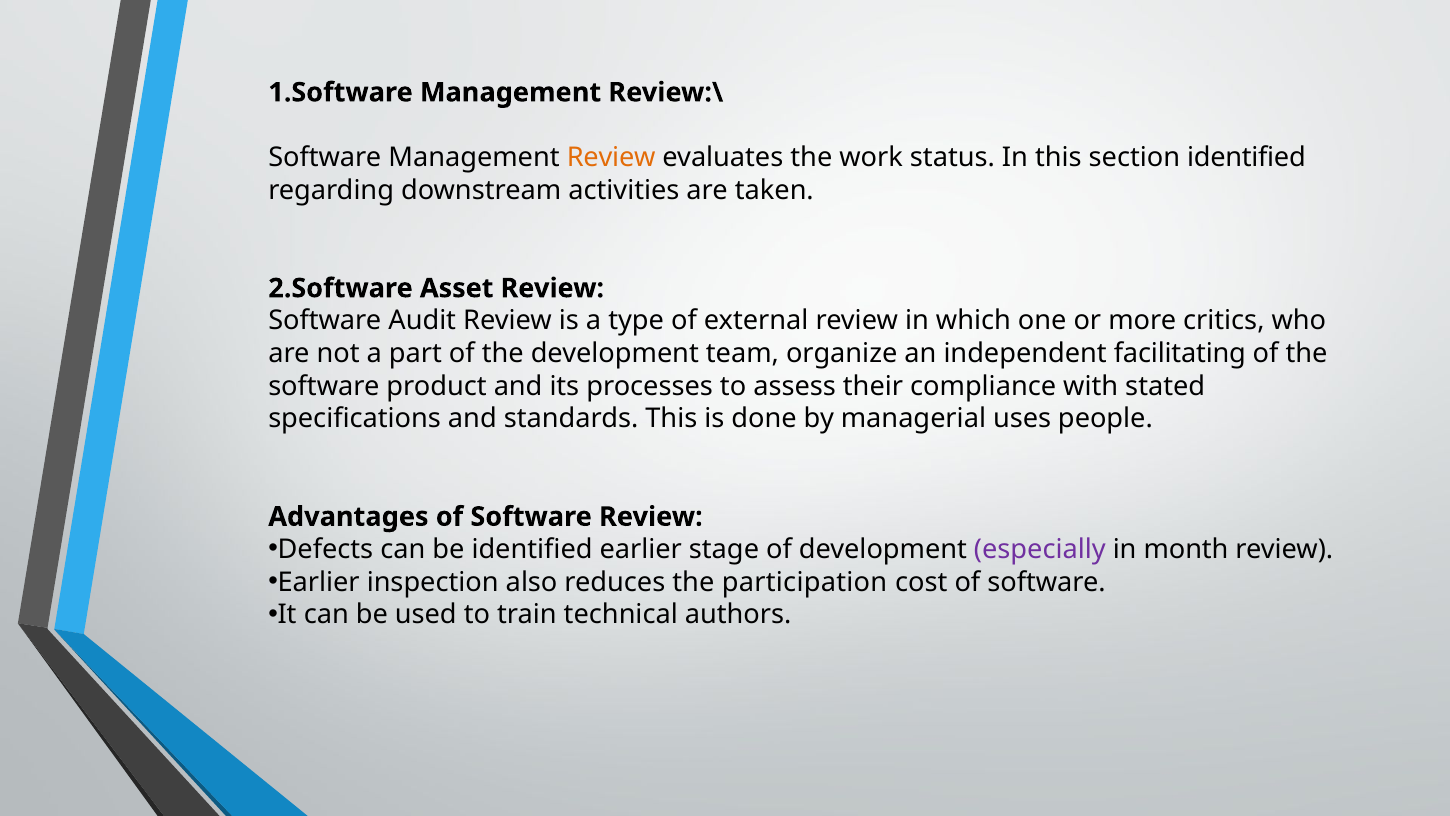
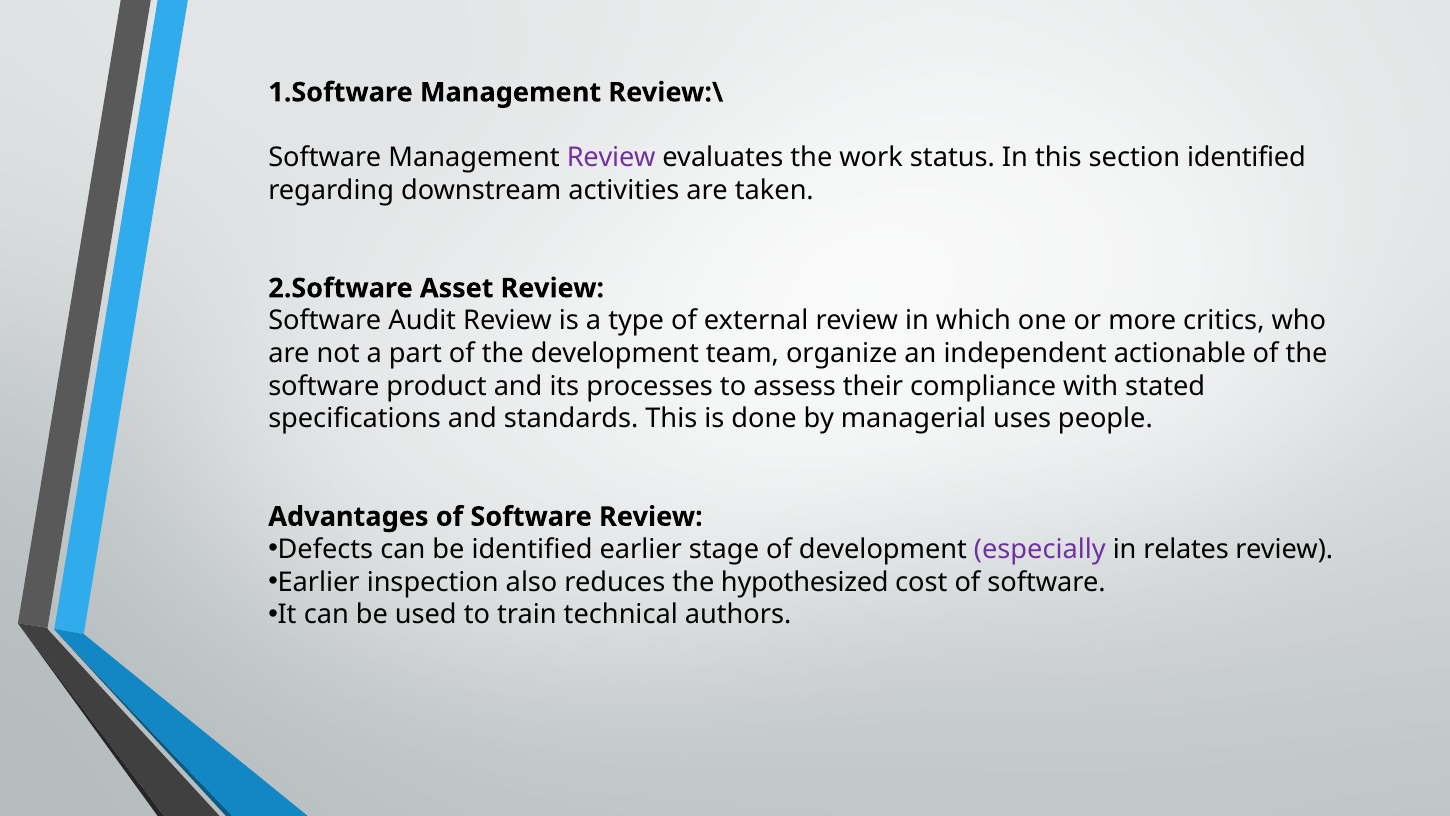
Review colour: orange -> purple (611, 158)
facilitating: facilitating -> actionable (1180, 353)
month: month -> relates (1186, 549)
participation: participation -> hypothesized (805, 582)
